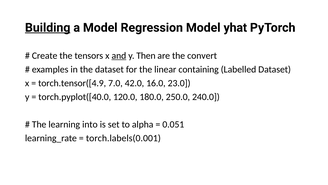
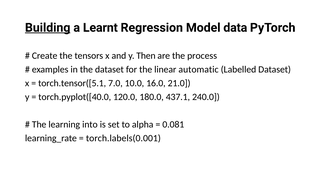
a Model: Model -> Learnt (100, 28)
yhat: yhat -> data (235, 28)
and underline: present -> none (119, 55)
convert: convert -> process (202, 55)
containing: containing -> automatic (199, 69)
torch.tensor([4.9: torch.tensor([4.9 -> torch.tensor([5.1 (72, 83)
42.0: 42.0 -> 10.0 (134, 83)
23.0: 23.0 -> 21.0 (179, 83)
250.0: 250.0 -> 437.1 (178, 97)
0.051: 0.051 -> 0.081 (173, 124)
